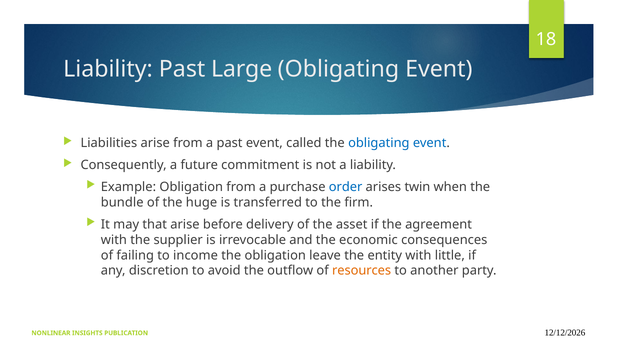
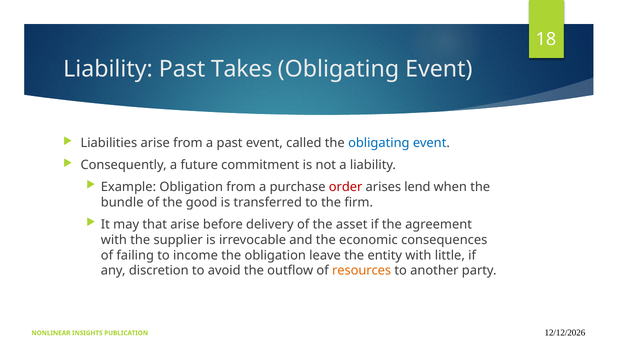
Large: Large -> Takes (242, 69)
order colour: blue -> red (346, 187)
twin: twin -> lend (417, 187)
huge: huge -> good (202, 202)
